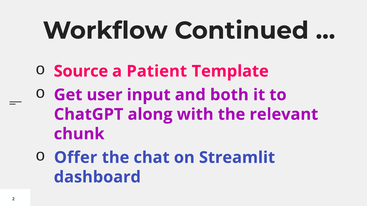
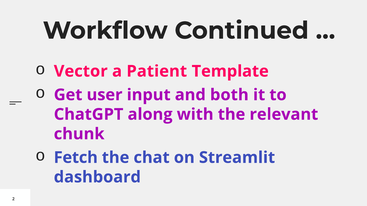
Source: Source -> Vector (81, 71)
Offer: Offer -> Fetch (76, 158)
